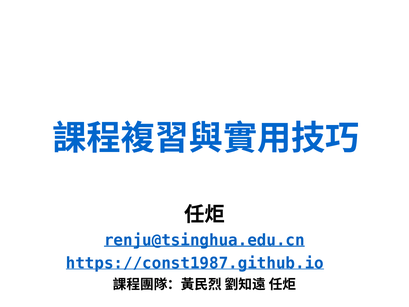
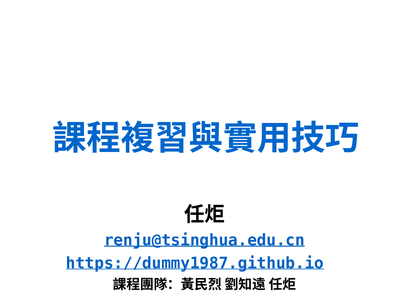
https://const1987.github.io: https://const1987.github.io -> https://dummy1987.github.io (195, 263)
